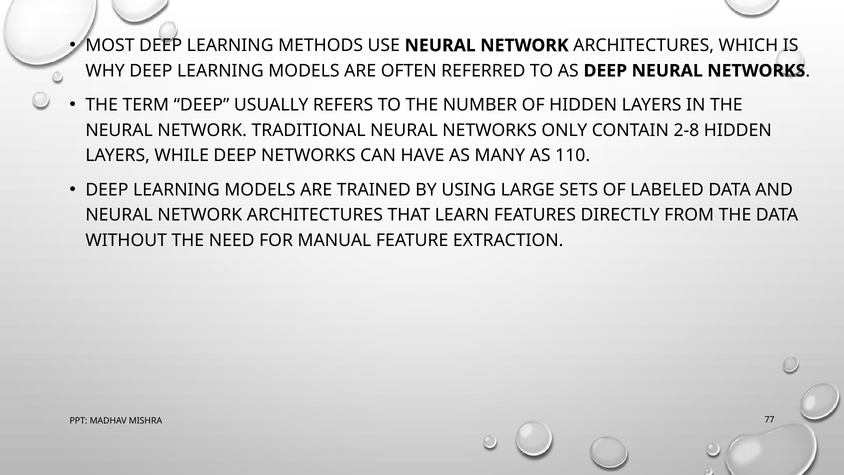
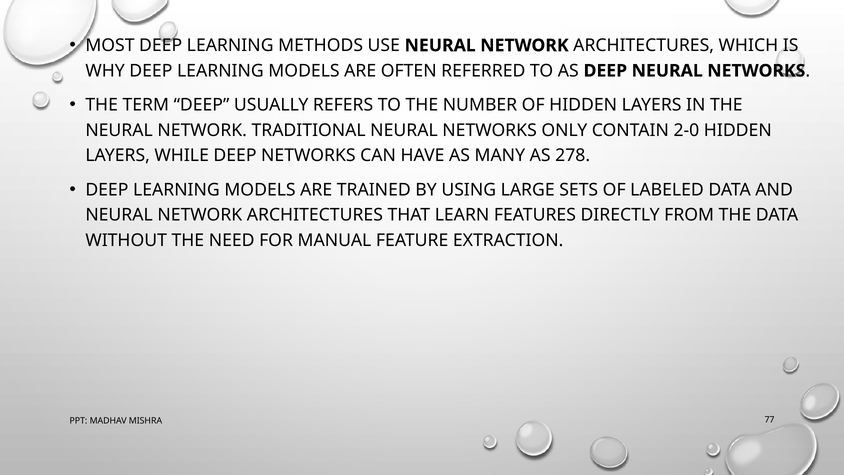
2-8: 2-8 -> 2-0 (686, 130)
110: 110 -> 278 (573, 156)
